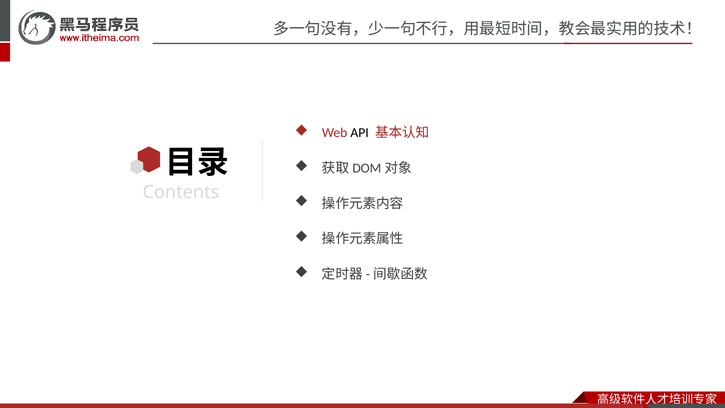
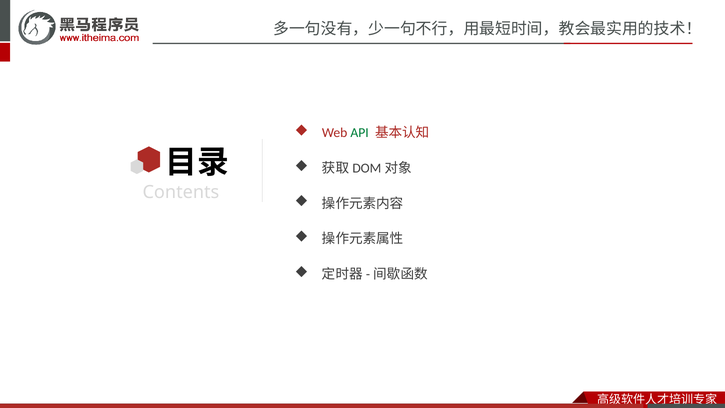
API colour: black -> green (360, 133)
